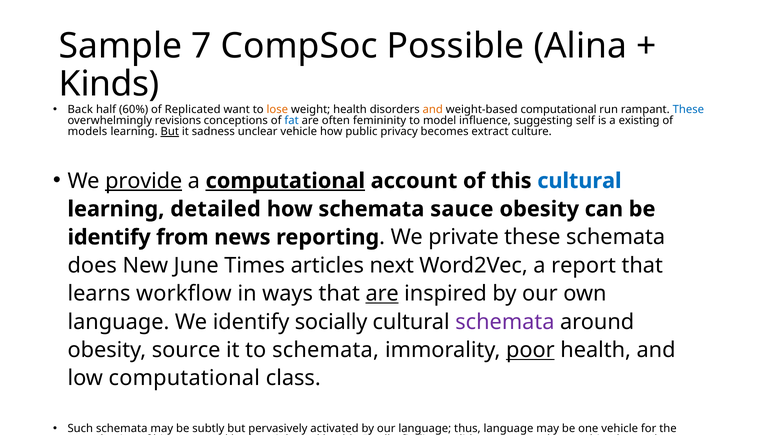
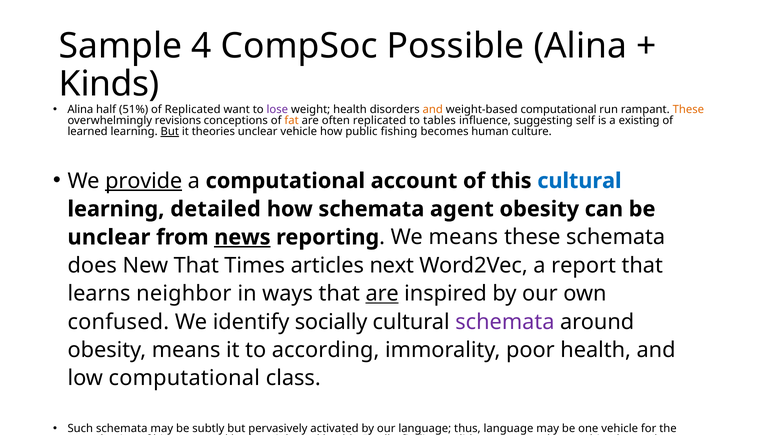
7: 7 -> 4 (202, 46)
Back: Back -> Alina (80, 110)
60%: 60% -> 51% (134, 110)
lose colour: orange -> purple (277, 110)
These colour: blue -> orange (688, 110)
fat colour: blue -> orange (292, 121)
often femininity: femininity -> replicated (380, 121)
model: model -> tables (440, 121)
models: models -> learned (88, 132)
sadness: sadness -> theories (213, 132)
privacy: privacy -> fishing (399, 132)
extract: extract -> human (490, 132)
computational underline: present -> none (285, 181)
sauce: sauce -> agent (462, 209)
identify: identify -> unclear (109, 237)
news underline: none -> present (242, 237)
We private: private -> means (463, 237)
New June: June -> That (196, 265)
workflow: workflow -> neighbor (184, 294)
language: language -> confused (118, 322)
obesity source: source -> means (186, 350)
to schemata: schemata -> according (326, 350)
poor underline: present -> none (530, 350)
